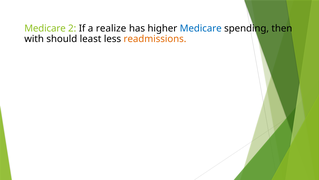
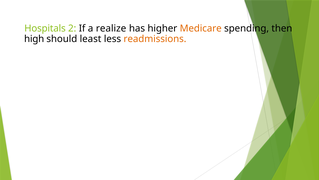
Medicare: Medicare -> Hospitals (45, 28)
Medicare colour: blue -> orange (201, 28)
with: with -> high (34, 39)
